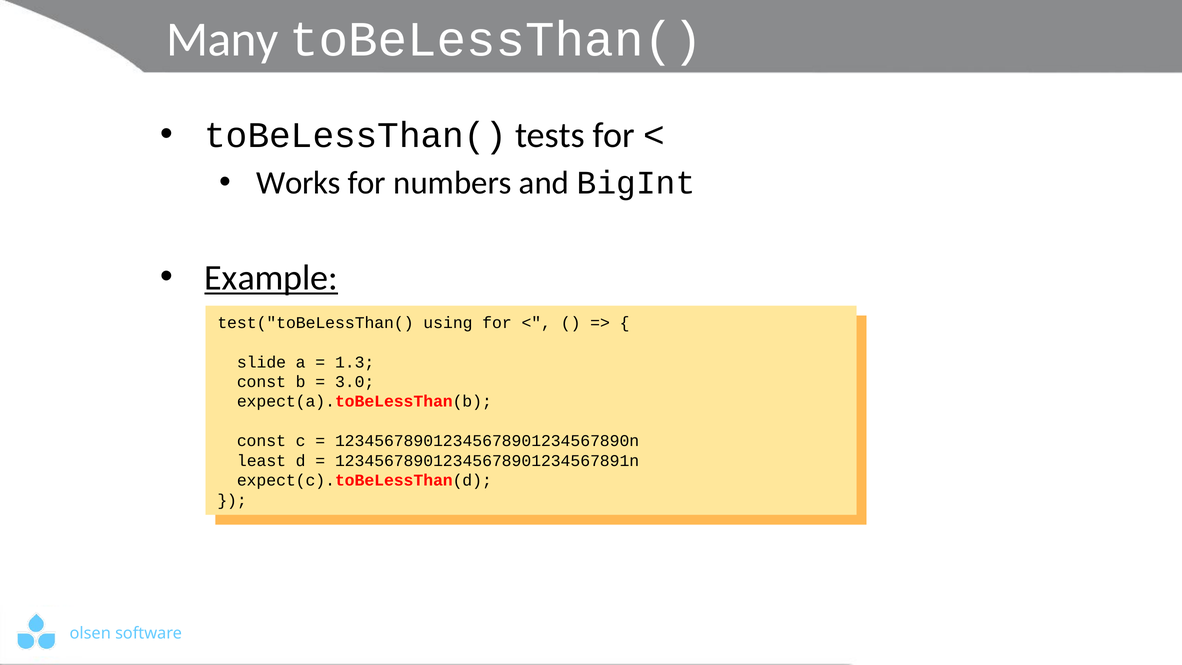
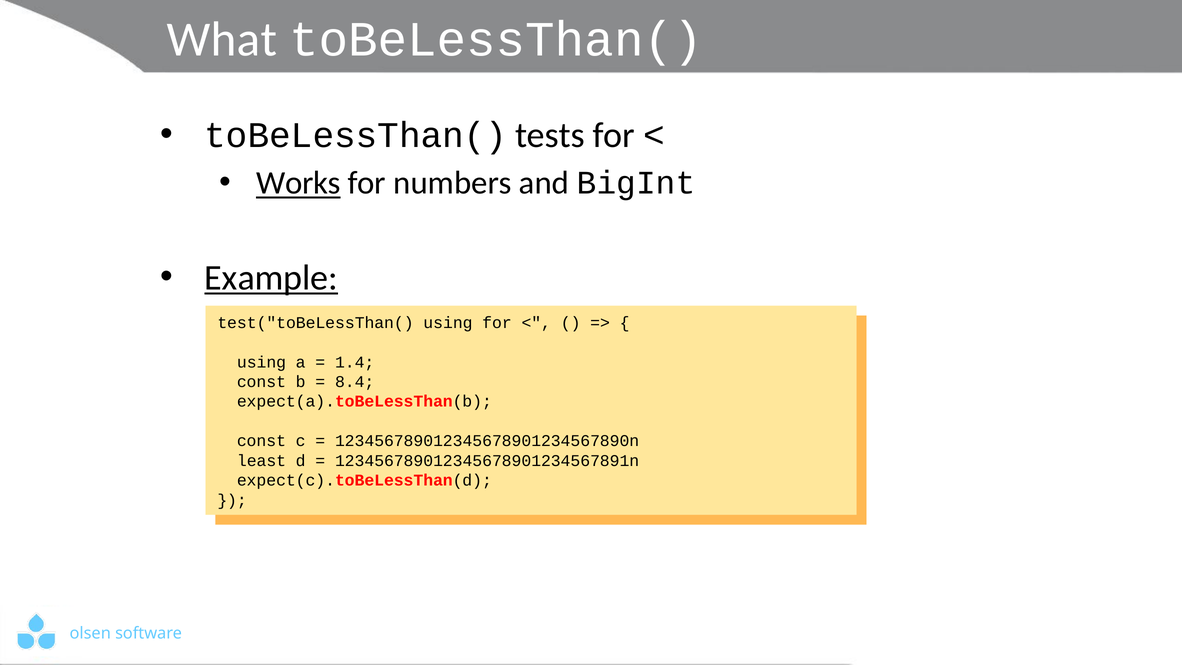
Many: Many -> What (222, 39)
Works underline: none -> present (298, 183)
slide: slide -> using (261, 362)
1.3: 1.3 -> 1.4 (355, 362)
3.0: 3.0 -> 8.4 (355, 382)
